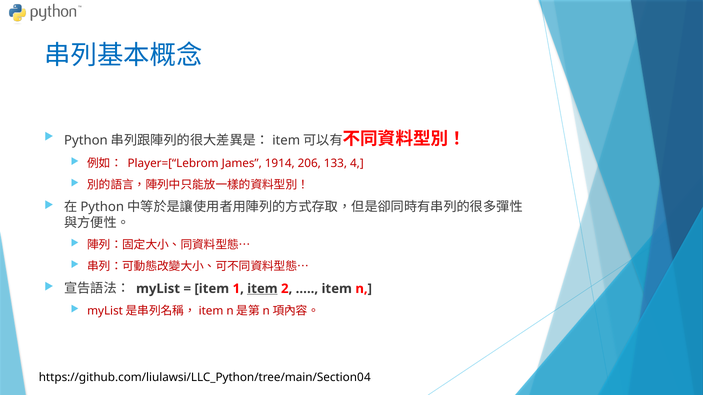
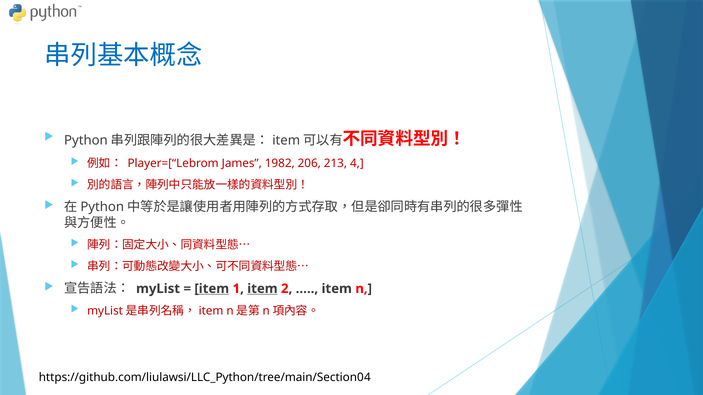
1914: 1914 -> 1982 (280, 163)
133: 133 -> 213 (335, 163)
item underline: none -> present (212, 289)
